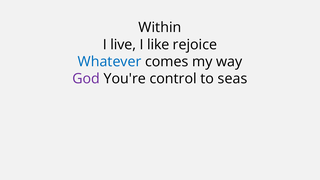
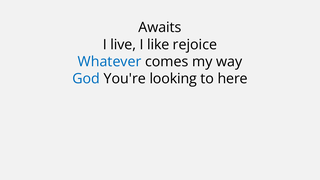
Within: Within -> Awaits (160, 27)
God colour: purple -> blue (86, 79)
control: control -> looking (173, 79)
seas: seas -> here (233, 79)
